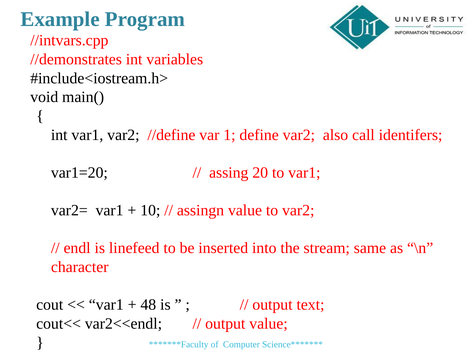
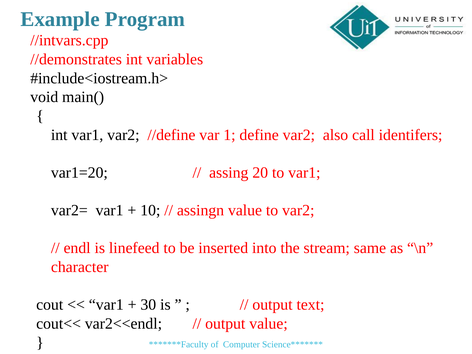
48: 48 -> 30 (148, 305)
